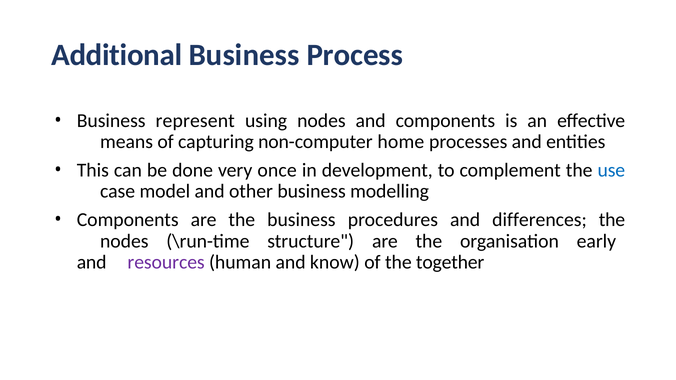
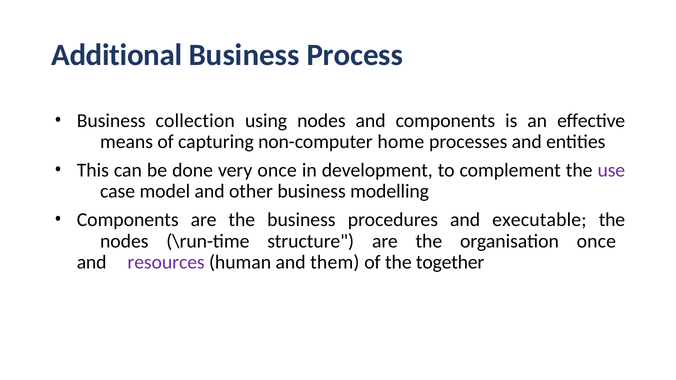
represent: represent -> collection (195, 121)
use colour: blue -> purple (611, 170)
differences: differences -> executable (539, 220)
organisation early: early -> once (596, 241)
know: know -> them (335, 262)
